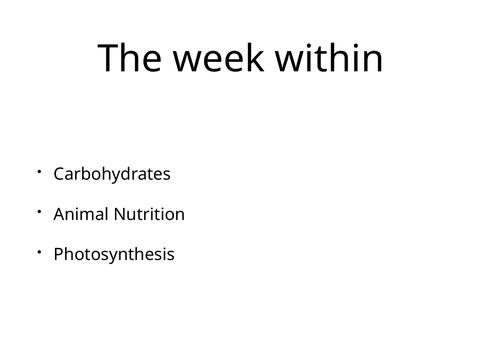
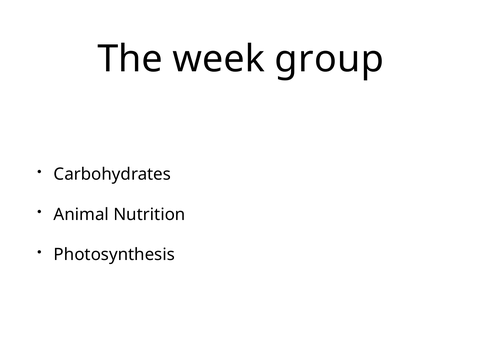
within: within -> group (329, 59)
